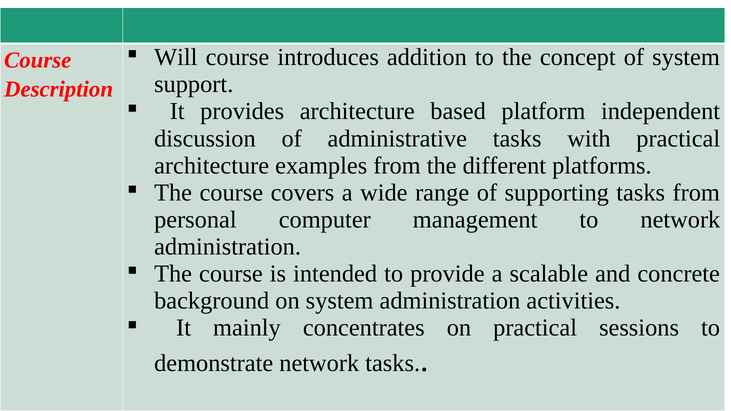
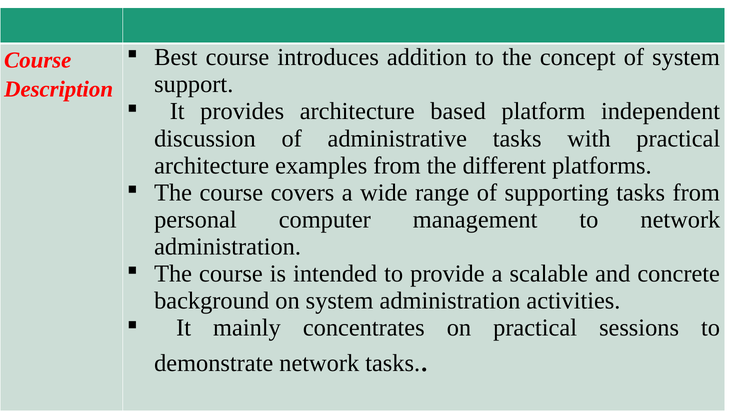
Will: Will -> Best (176, 57)
